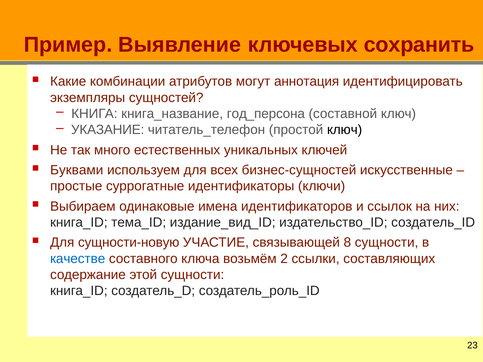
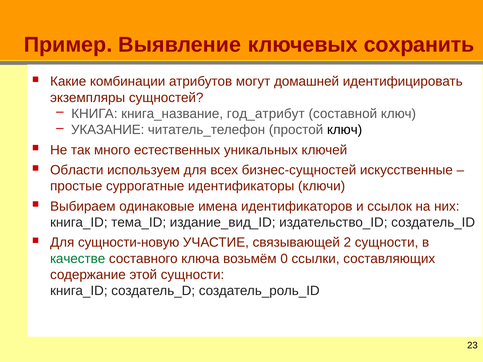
аннотация: аннотация -> домашней (307, 82)
год_персона: год_персона -> год_атрибут (266, 114)
Буквами: Буквами -> Области (77, 170)
8: 8 -> 2 (347, 243)
качестве colour: blue -> green (78, 259)
2: 2 -> 0 (284, 259)
